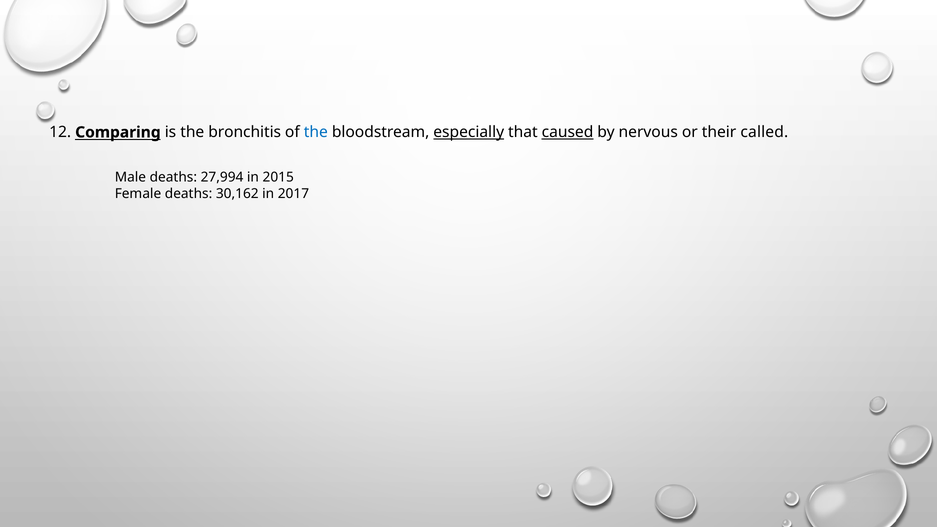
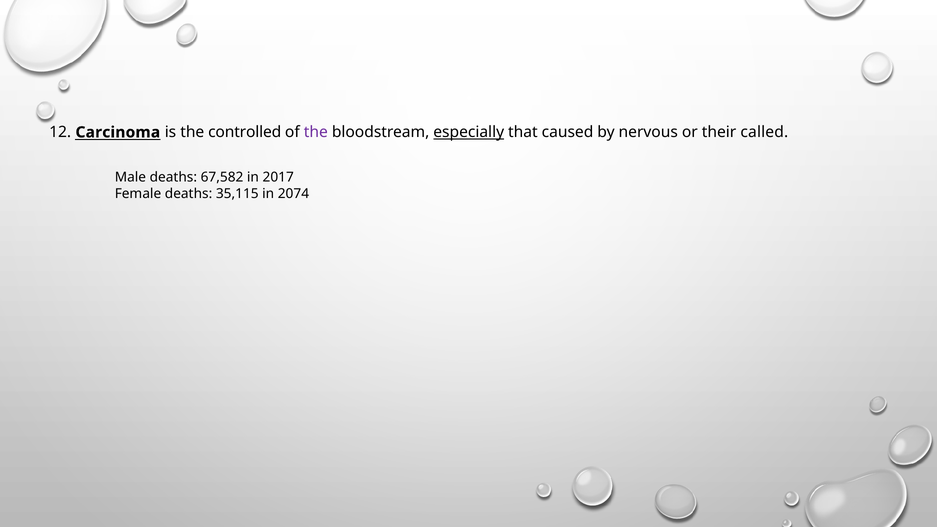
Comparing: Comparing -> Carcinoma (118, 132)
bronchitis: bronchitis -> controlled (245, 132)
the colour: blue -> purple (316, 132)
caused underline: present -> none (568, 132)
27,994: 27,994 -> 67,582 (222, 177)
2015: 2015 -> 2017 (278, 177)
30,162: 30,162 -> 35,115 (237, 194)
2017: 2017 -> 2074 (293, 194)
